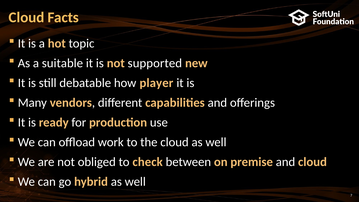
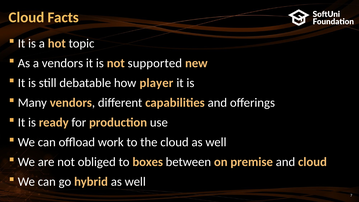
a suitable: suitable -> vendors (62, 63)
check: check -> boxes (148, 162)
